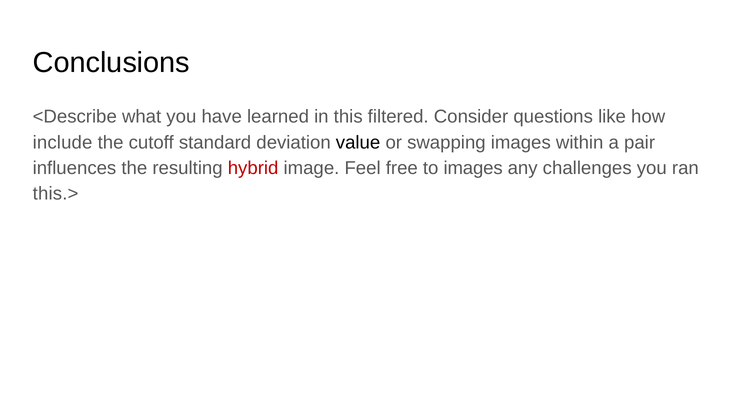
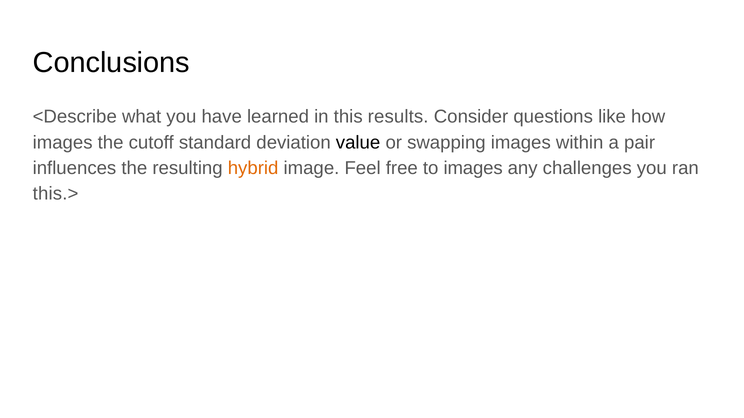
filtered: filtered -> results (398, 117)
include: include -> images (63, 143)
hybrid colour: red -> orange (253, 168)
